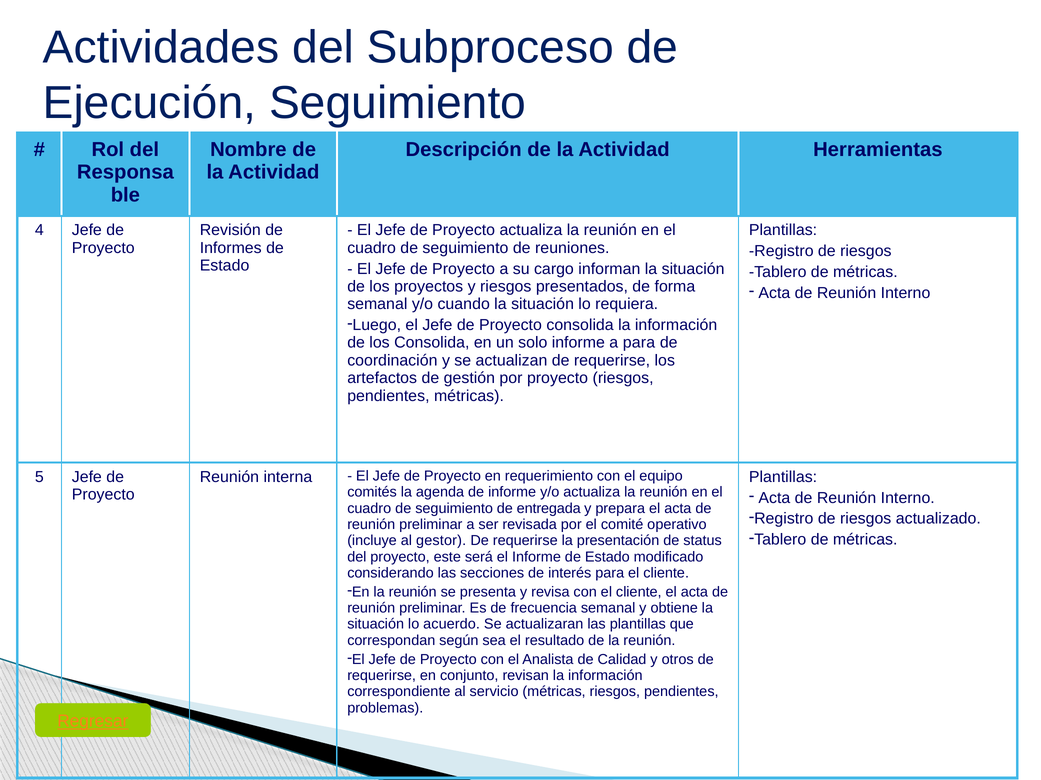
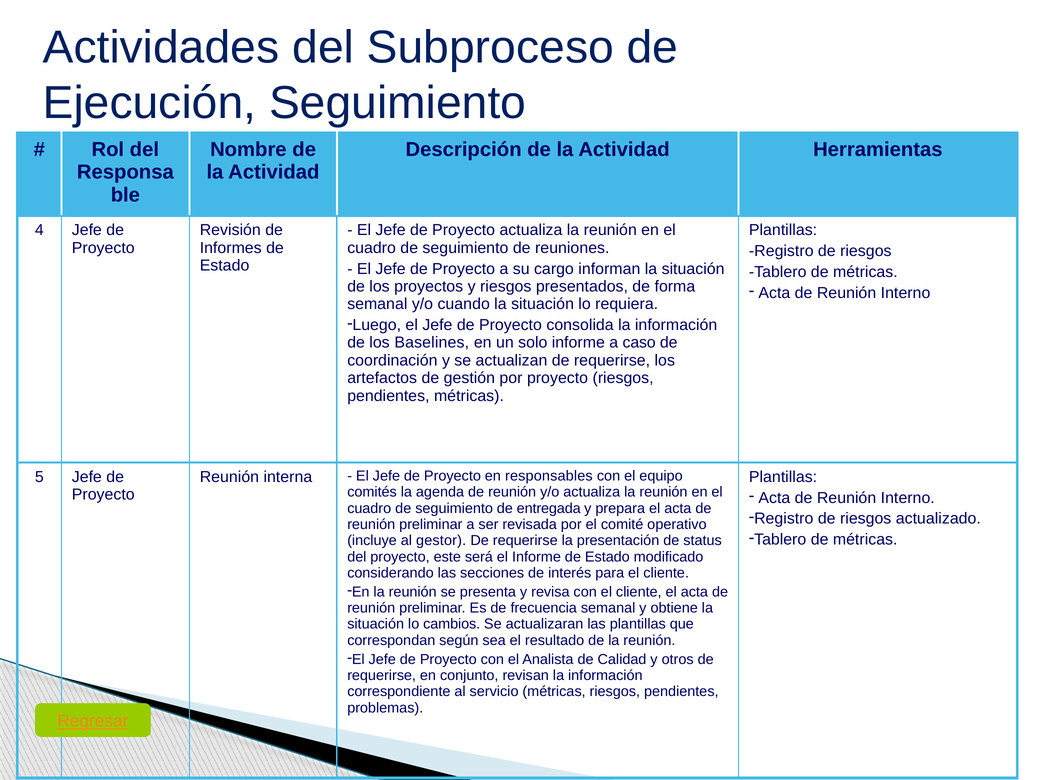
los Consolida: Consolida -> Baselines (432, 343)
a para: para -> caso (639, 343)
requerimiento: requerimiento -> responsables (549, 477)
agenda de informe: informe -> reunión (512, 493)
acuerdo: acuerdo -> cambios (452, 625)
